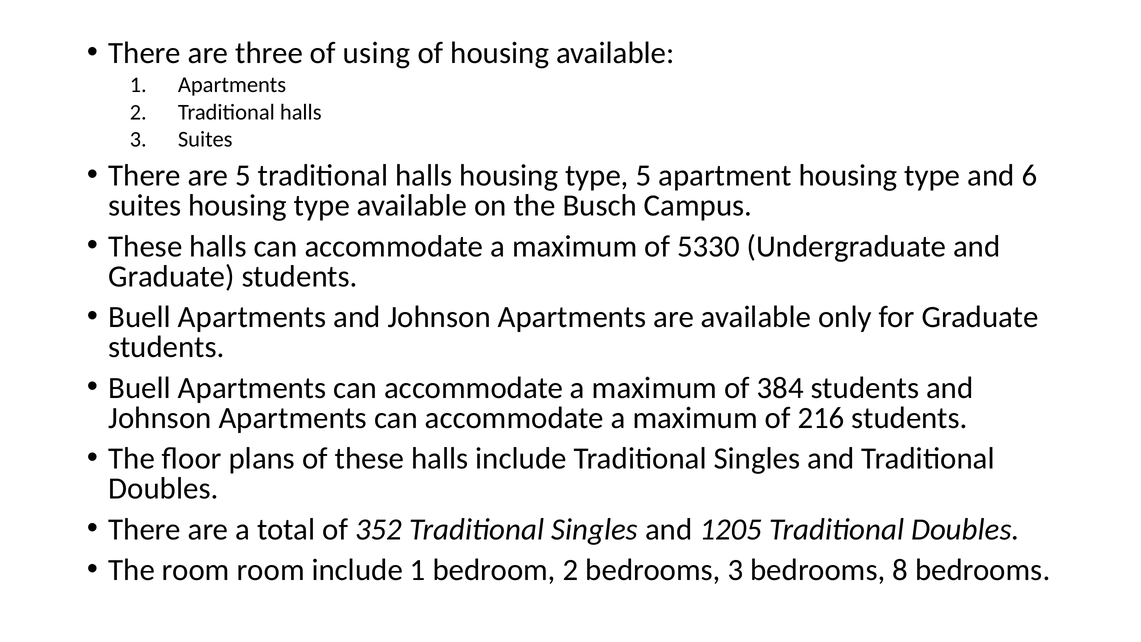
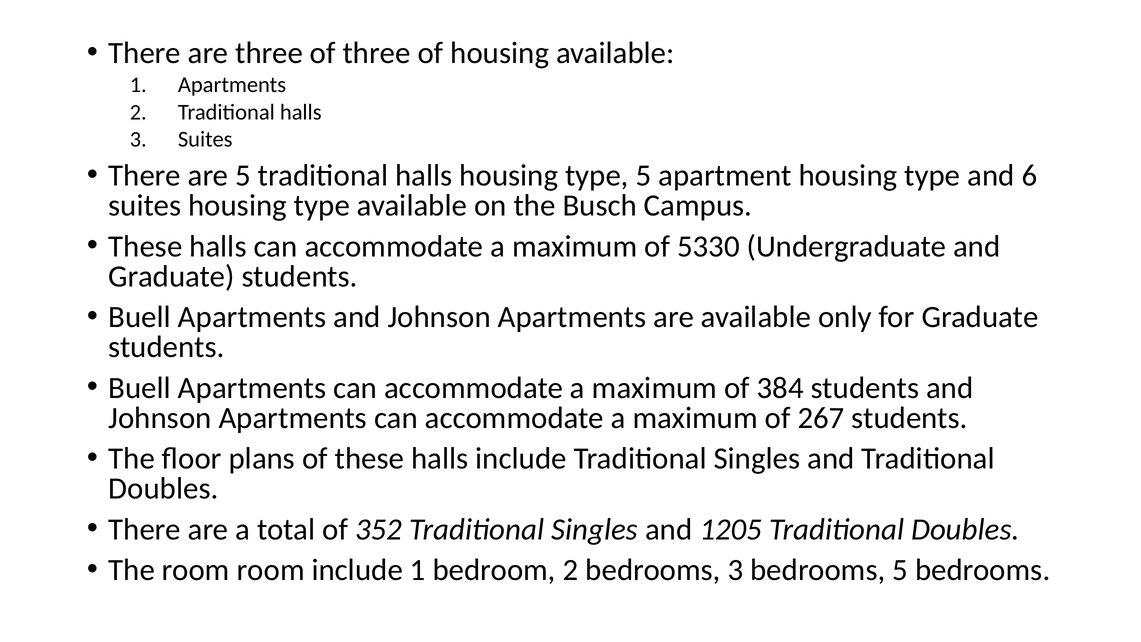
of using: using -> three (377, 53)
216: 216 -> 267 (821, 418)
bedrooms 8: 8 -> 5 (900, 570)
